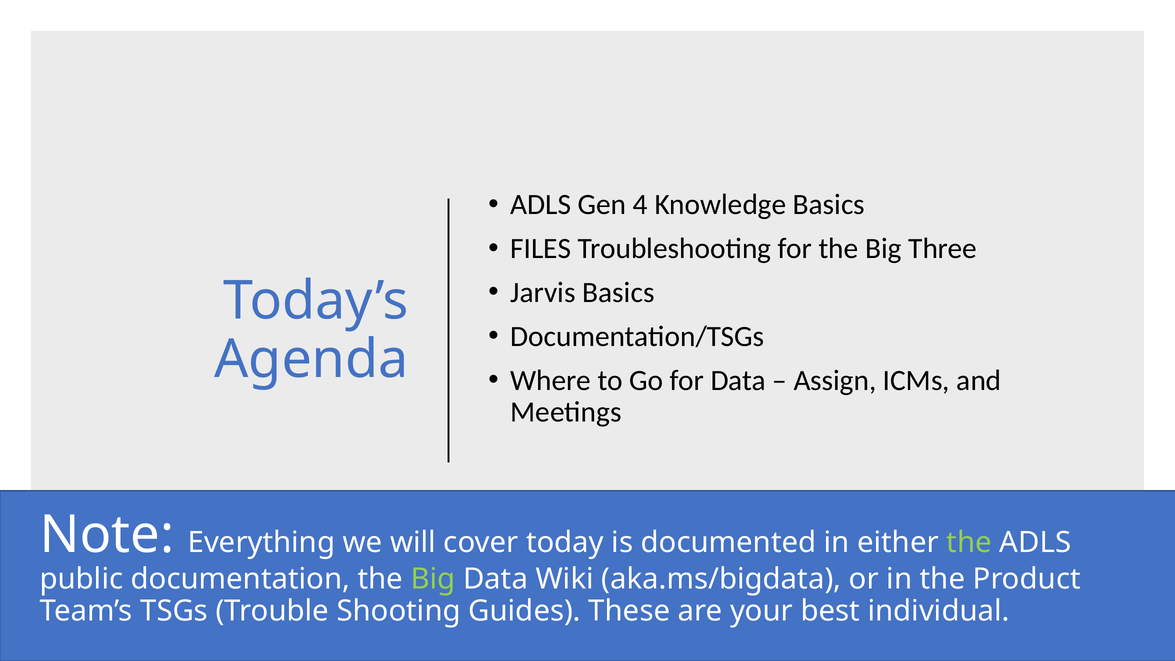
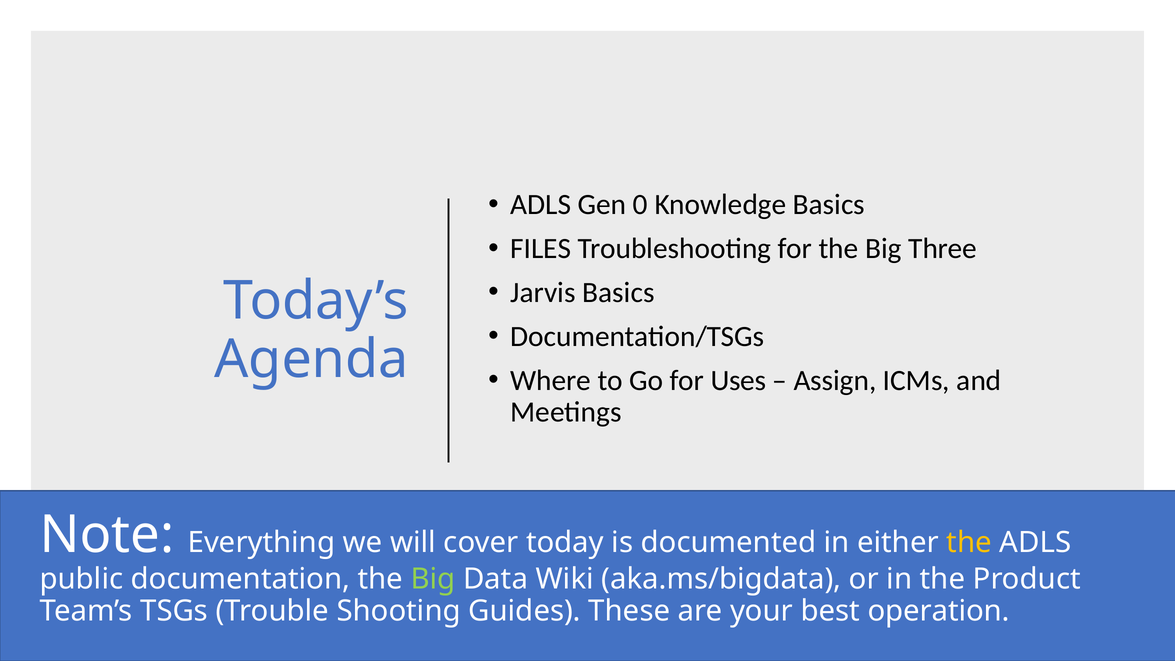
4: 4 -> 0 (640, 205)
for Data: Data -> Uses (738, 380)
the colour: light green -> yellow (969, 542)
individual: individual -> operation (939, 611)
